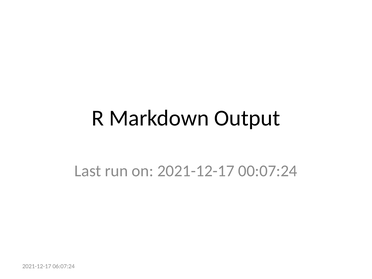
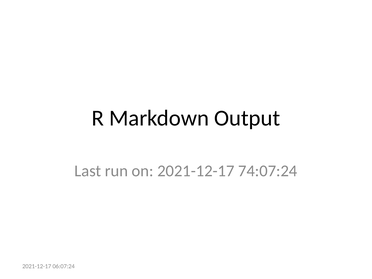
00:07:24: 00:07:24 -> 74:07:24 (268, 171)
